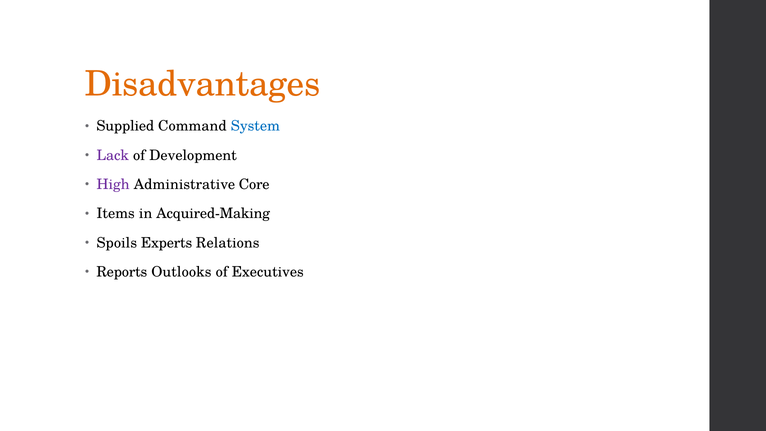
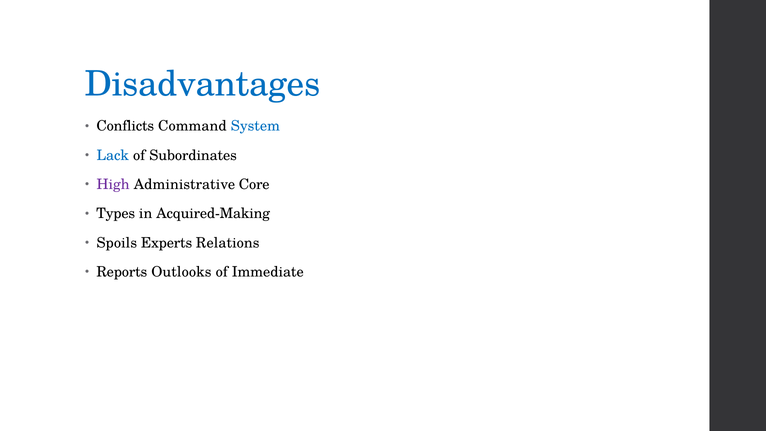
Disadvantages colour: orange -> blue (202, 84)
Supplied: Supplied -> Conflicts (125, 126)
Lack colour: purple -> blue (113, 155)
Development: Development -> Subordinates (193, 155)
Items: Items -> Types (116, 214)
Executives: Executives -> Immediate (268, 272)
